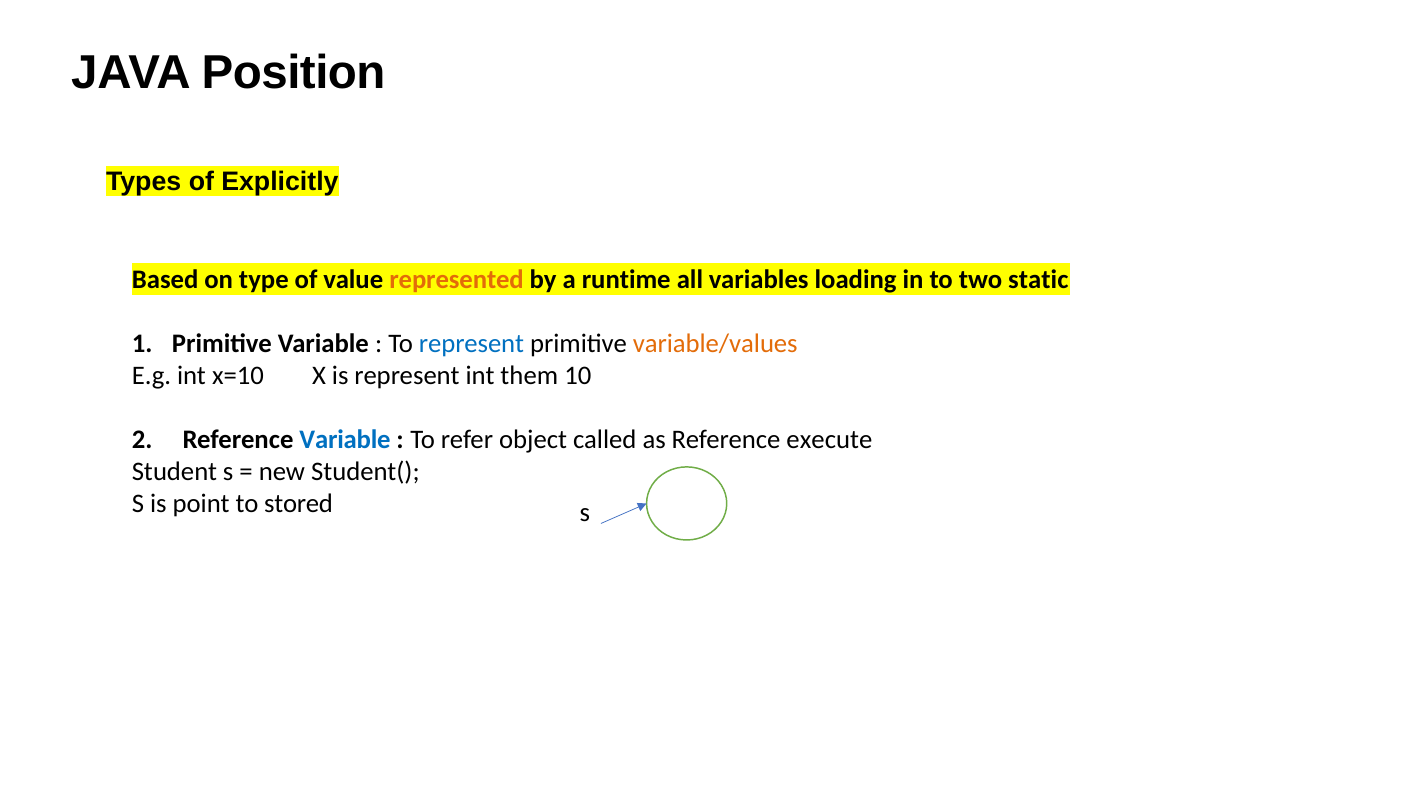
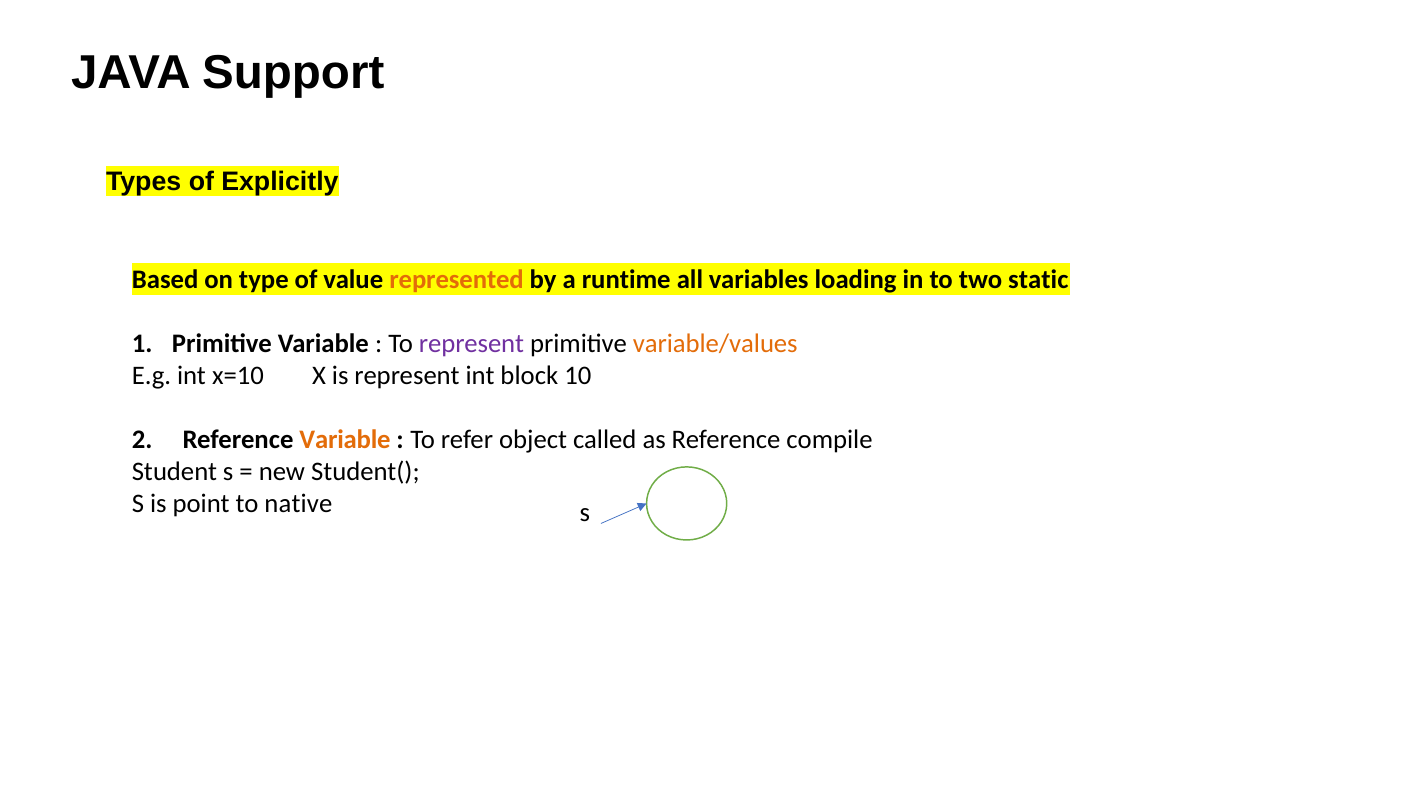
Position: Position -> Support (293, 73)
represent colour: blue -> purple (472, 343)
them: them -> block (529, 376)
Variable colour: blue -> orange (345, 440)
execute: execute -> compile (830, 440)
stored: stored -> native (298, 504)
